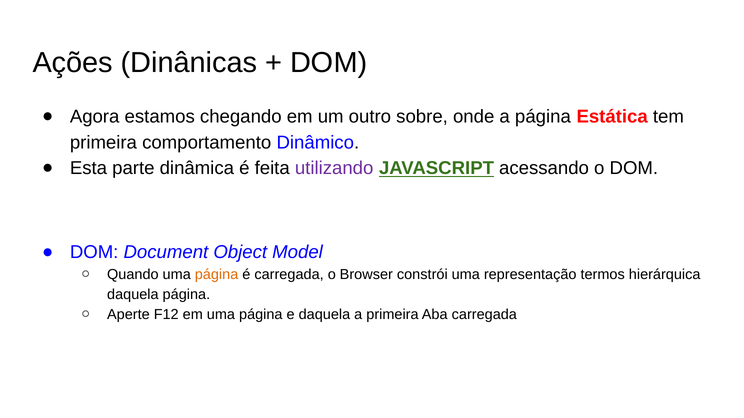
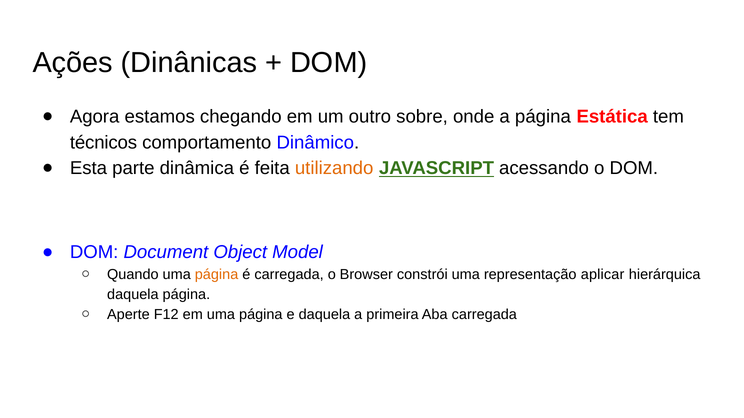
primeira: primeira -> técnicos (103, 143)
utilizando colour: purple -> orange (334, 168)
termos: termos -> aplicar (603, 275)
